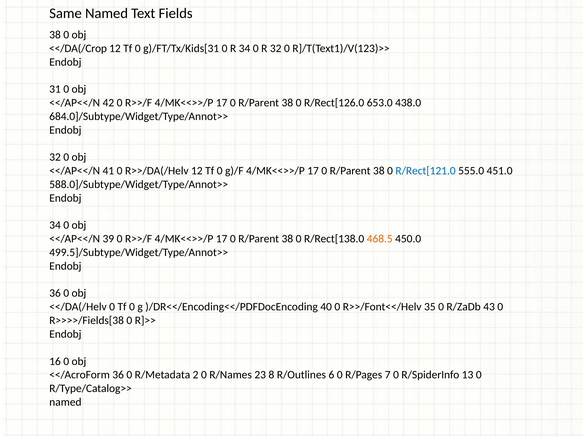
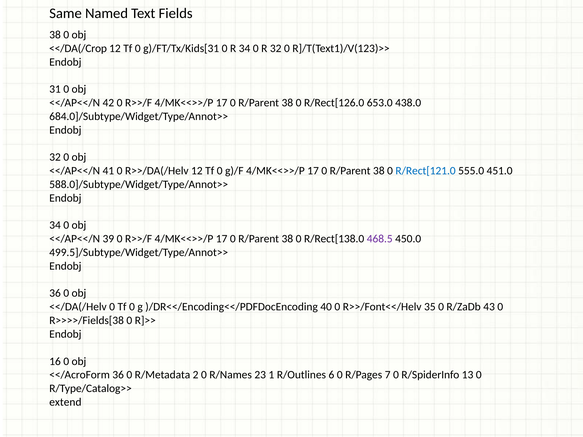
468.5 colour: orange -> purple (380, 239)
8: 8 -> 1 (271, 375)
named: named -> extend (65, 402)
